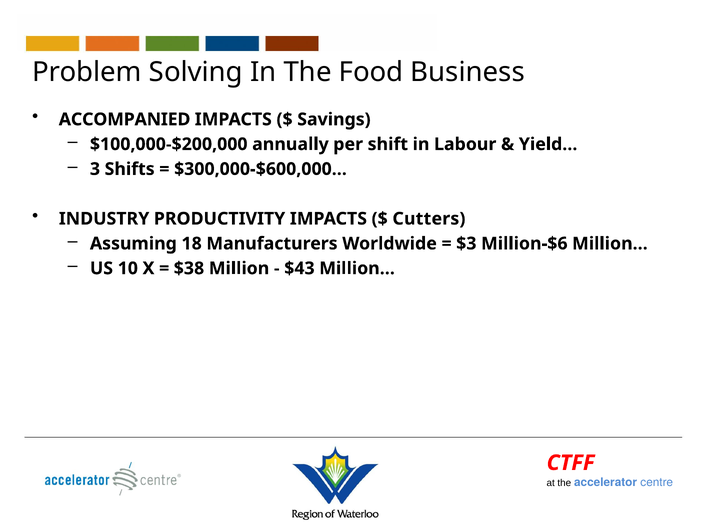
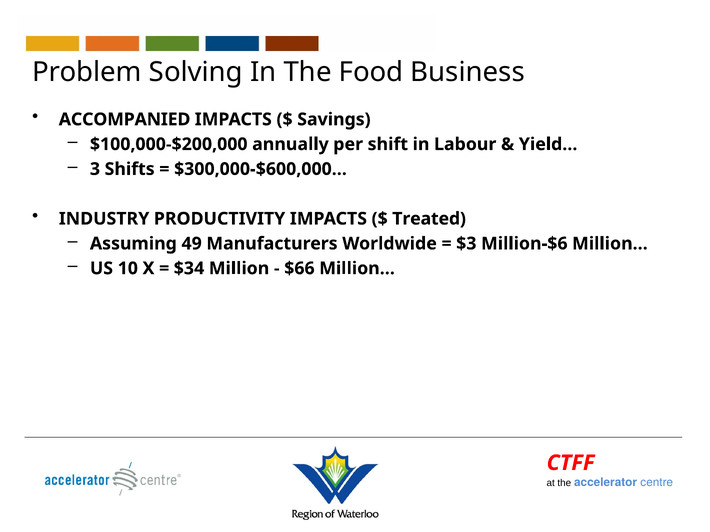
Cutters: Cutters -> Treated (429, 219)
18: 18 -> 49 (192, 244)
$38: $38 -> $34 (189, 269)
$43: $43 -> $66 (299, 269)
